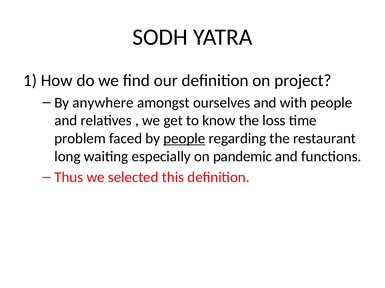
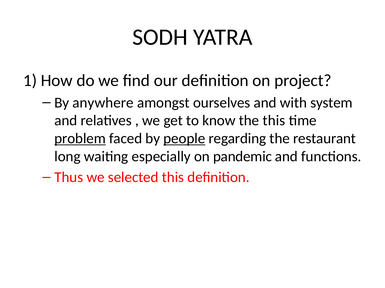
with people: people -> system (331, 103)
the loss: loss -> this (274, 121)
problem underline: none -> present (80, 139)
